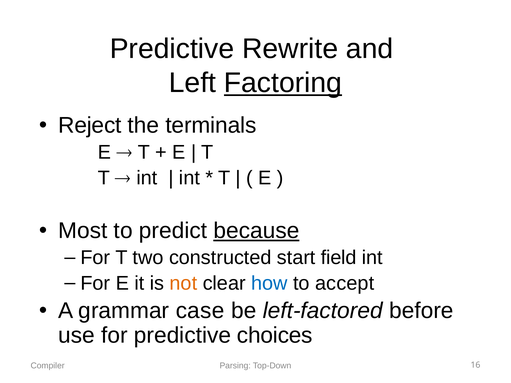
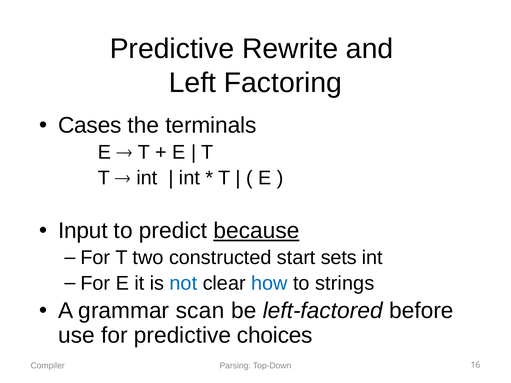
Factoring underline: present -> none (283, 83)
Reject: Reject -> Cases (90, 125)
Most: Most -> Input (83, 231)
field: field -> sets (339, 258)
not colour: orange -> blue (183, 283)
accept: accept -> strings (345, 283)
case: case -> scan (200, 311)
